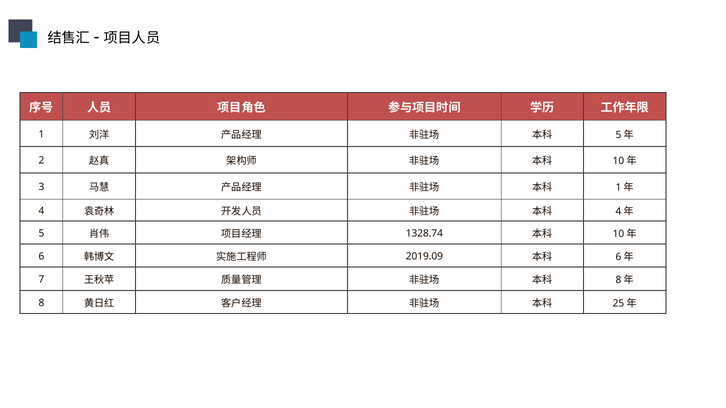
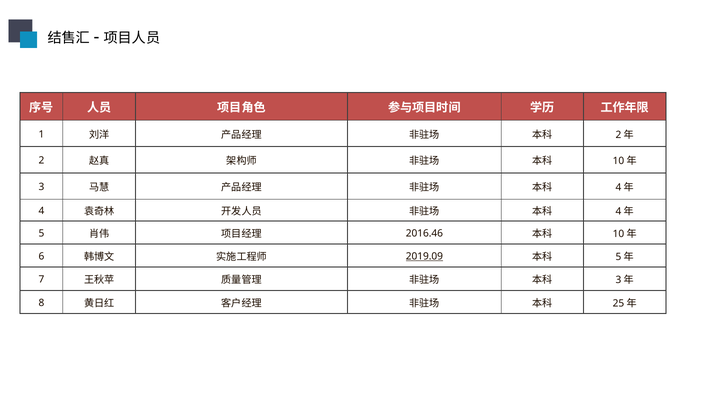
5: 5 -> 2 (618, 135)
1: 1 -> 4 (618, 188)
1328.74: 1328.74 -> 2016.46 (424, 234)
2019.09 underline: none -> present (424, 257)
6: 6 -> 5 (618, 257)
8: 8 -> 3 (618, 280)
